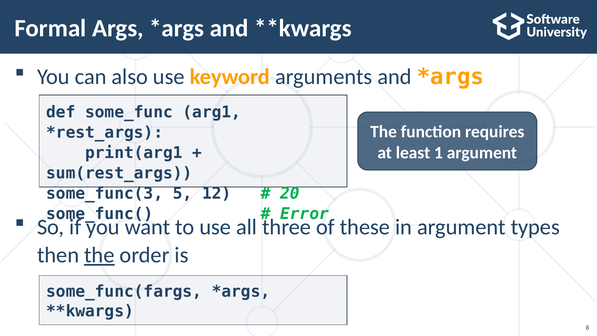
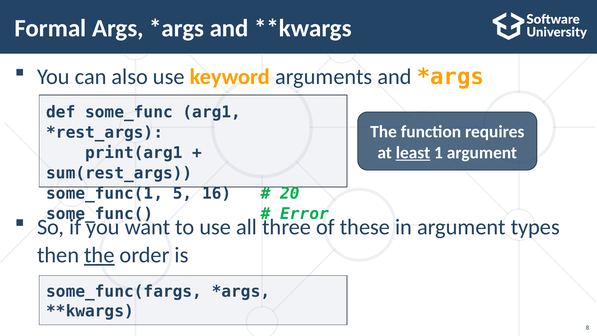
least underline: none -> present (413, 153)
some_func(3: some_func(3 -> some_func(1 (105, 193)
12: 12 -> 16 (217, 193)
